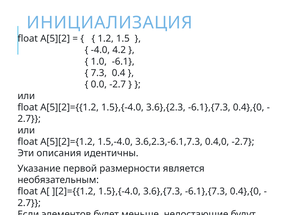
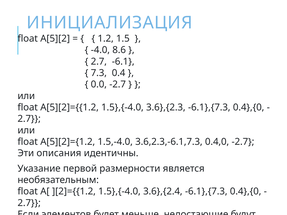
4.2: 4.2 -> 8.6 (119, 50)
1.0: 1.0 -> 2.7 (99, 62)
3.6},{7.3: 3.6},{7.3 -> 3.6},{2.4 (163, 192)
